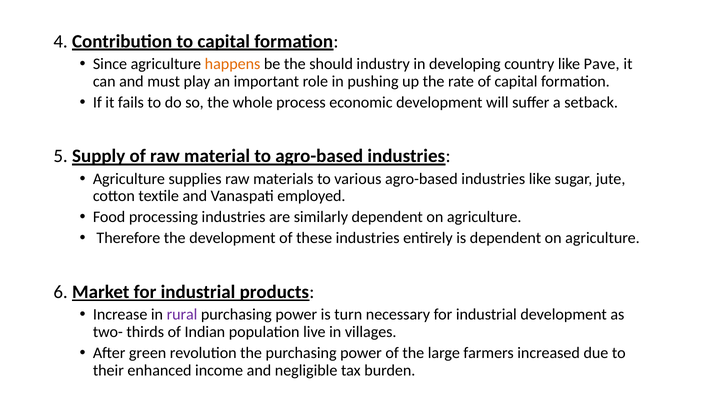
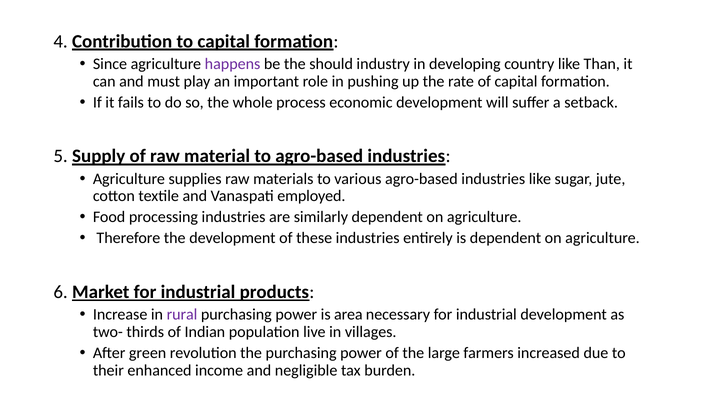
happens colour: orange -> purple (233, 64)
Pave: Pave -> Than (602, 64)
turn: turn -> area (348, 315)
